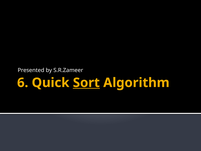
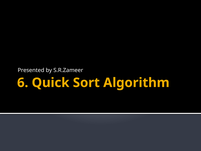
Sort underline: present -> none (86, 83)
